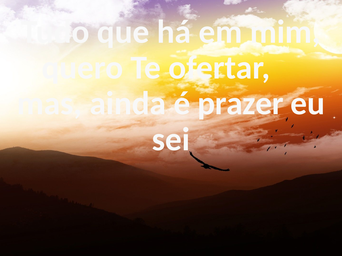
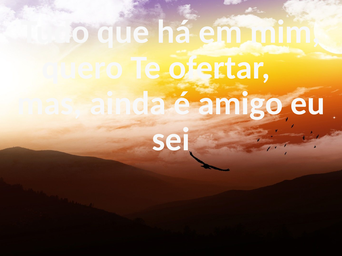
prazer: prazer -> amigo (240, 104)
